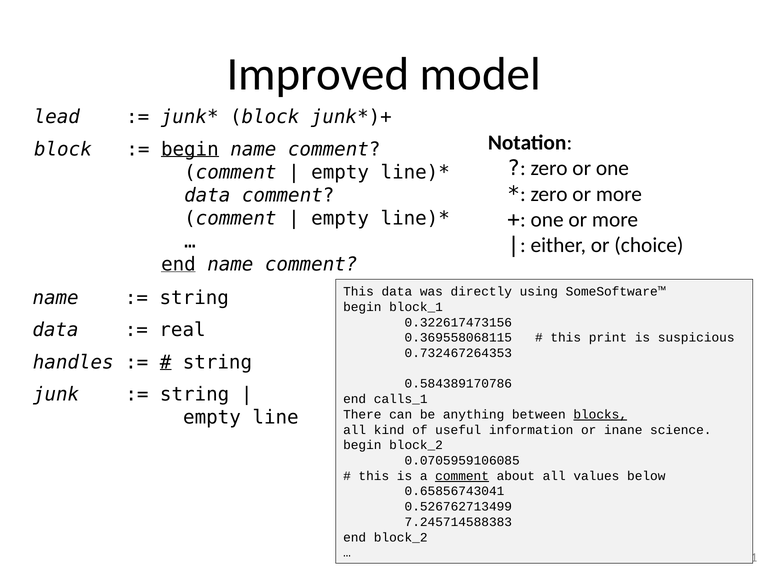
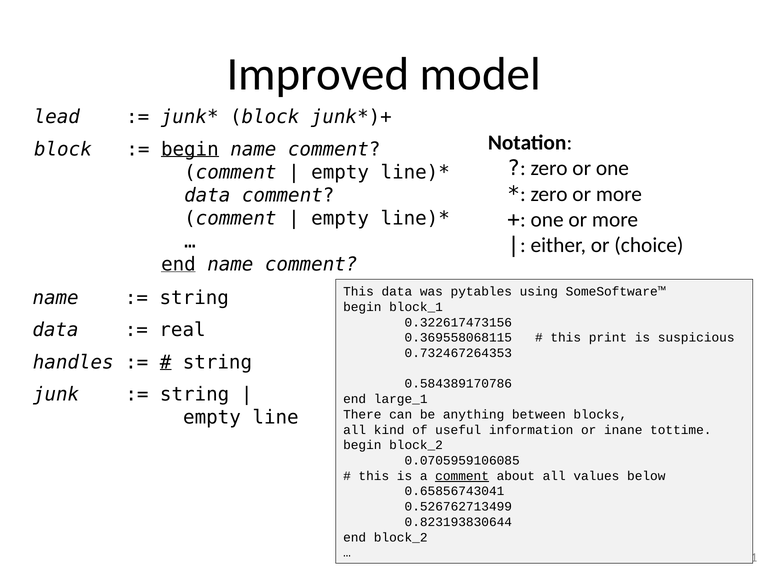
directly: directly -> pytables (481, 292)
calls_1: calls_1 -> large_1 (401, 399)
blocks underline: present -> none (600, 414)
science: science -> tottime (681, 430)
7.245714588383: 7.245714588383 -> 0.823193830644 (458, 522)
